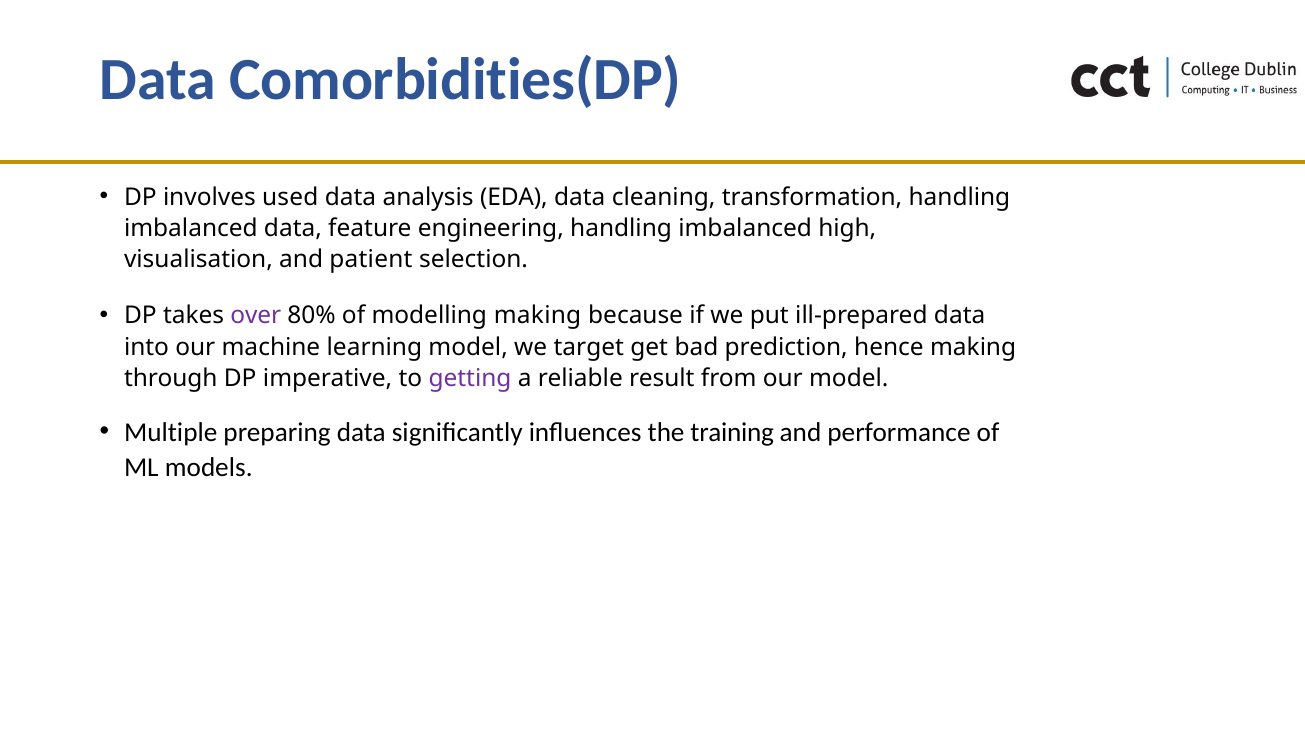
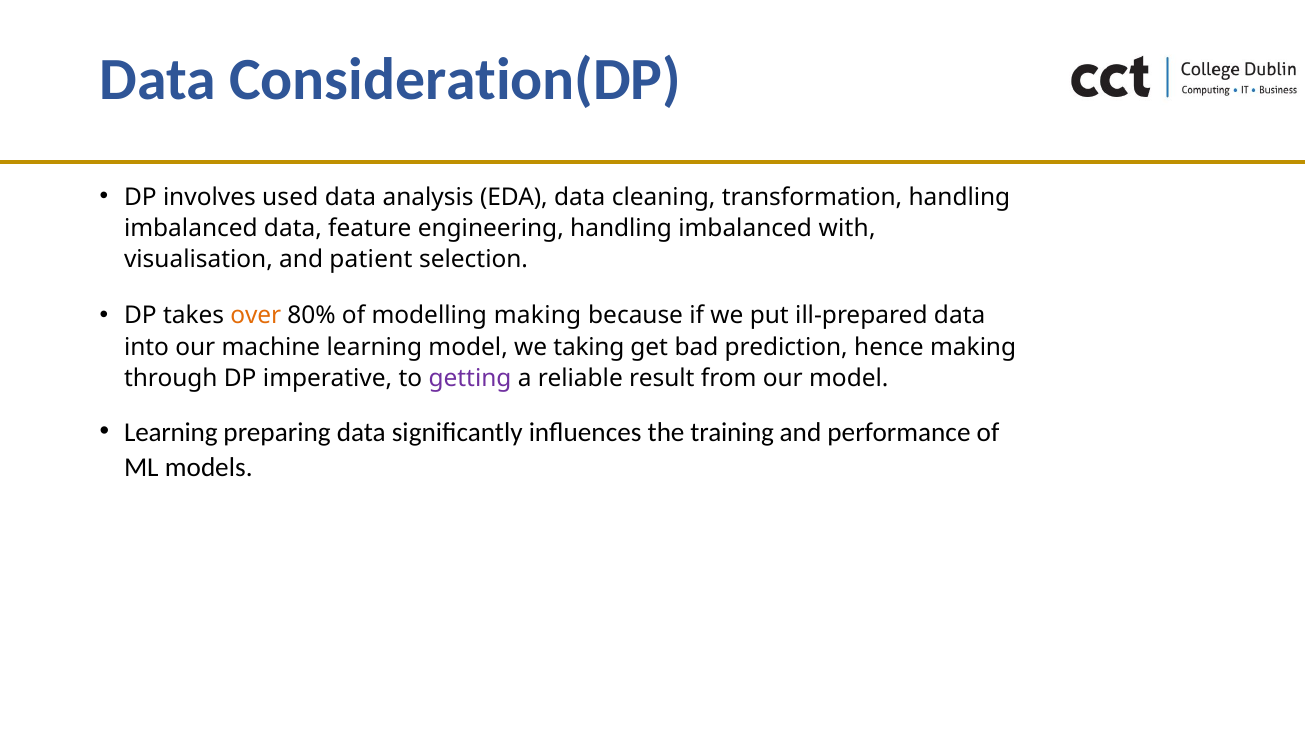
Comorbidities(DP: Comorbidities(DP -> Consideration(DP (455, 79)
high: high -> with (847, 229)
over colour: purple -> orange (256, 316)
target: target -> taking (589, 347)
Multiple: Multiple -> Learning (171, 432)
